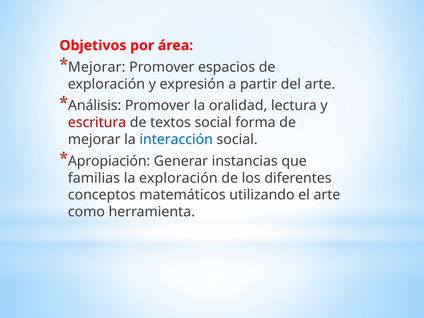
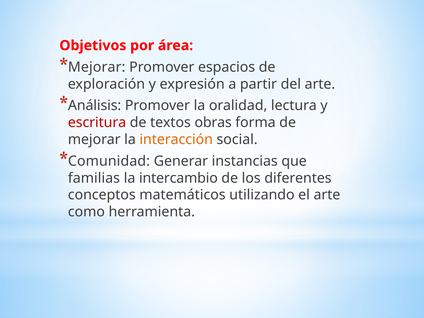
textos social: social -> obras (213, 123)
interacción colour: blue -> orange (176, 139)
Apropiación: Apropiación -> Comunidad (109, 161)
la exploración: exploración -> intercambio (178, 178)
